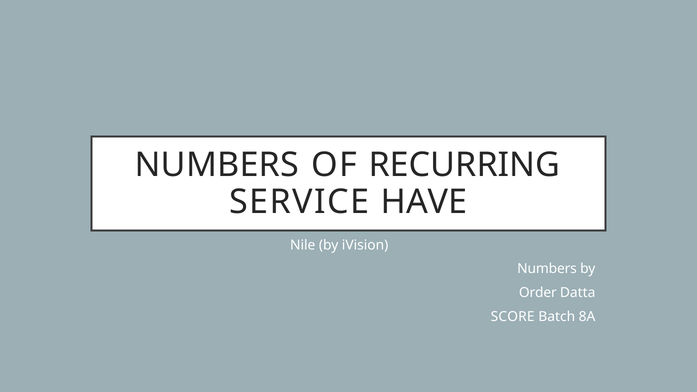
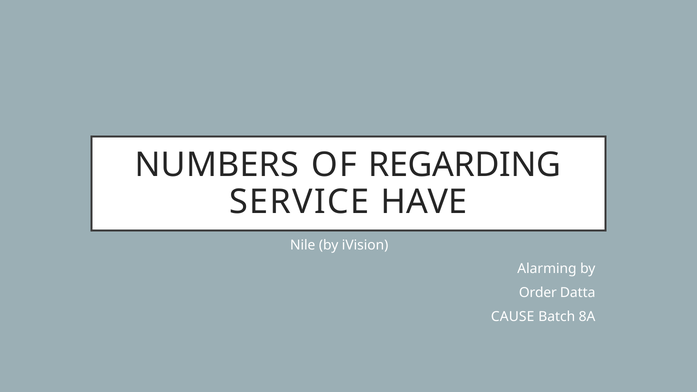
RECURRING: RECURRING -> REGARDING (465, 165)
Numbers: Numbers -> Alarming (547, 269)
SCORE: SCORE -> CAUSE (513, 317)
